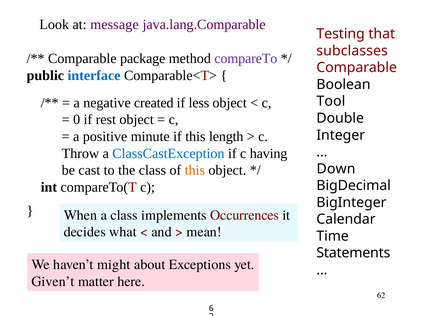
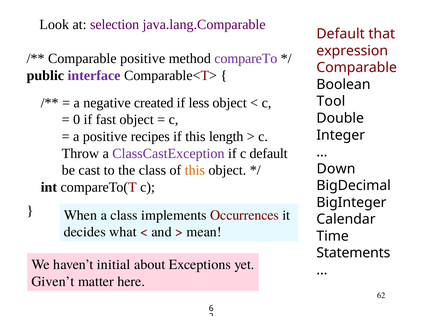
message: message -> selection (115, 24)
Testing: Testing -> Default (341, 34)
subclasses: subclasses -> expression (352, 51)
Comparable package: package -> positive (143, 59)
interface colour: blue -> purple (94, 75)
rest: rest -> fast (106, 120)
minute: minute -> recipes (150, 136)
ClassCastException colour: blue -> purple (168, 153)
c having: having -> default (269, 153)
might: might -> initial (114, 264)
